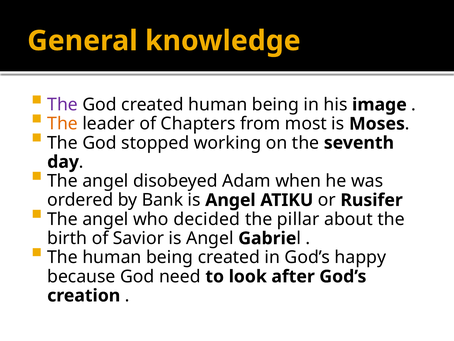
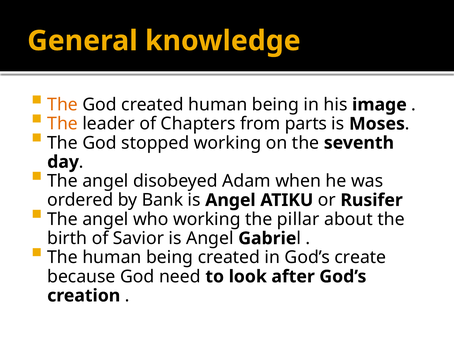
The colour: purple -> orange (63, 105)
most: most -> parts (306, 124)
who decided: decided -> working (207, 219)
happy: happy -> create (360, 257)
